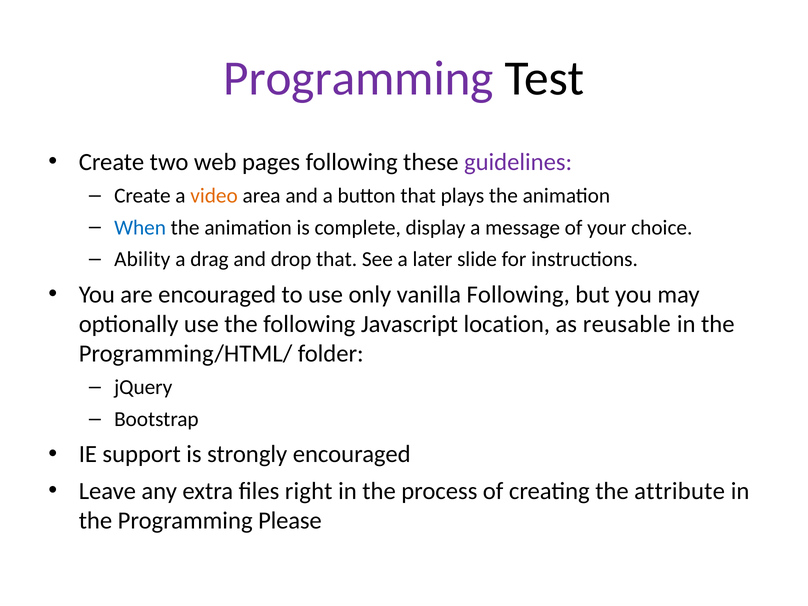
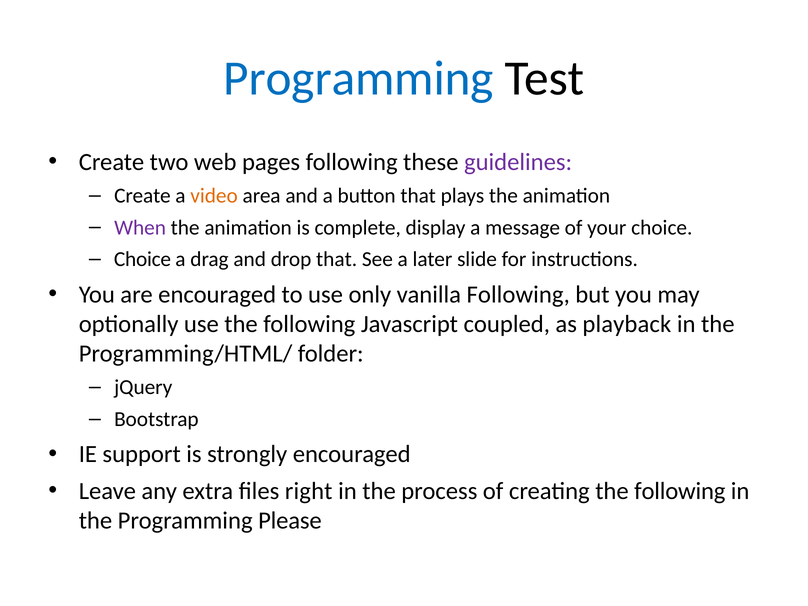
Programming colour: purple -> blue (358, 78)
When colour: blue -> purple (140, 228)
Ability: Ability -> Choice (142, 259)
location: location -> coupled (507, 324)
reusable: reusable -> playback (627, 324)
creating the attribute: attribute -> following (680, 491)
